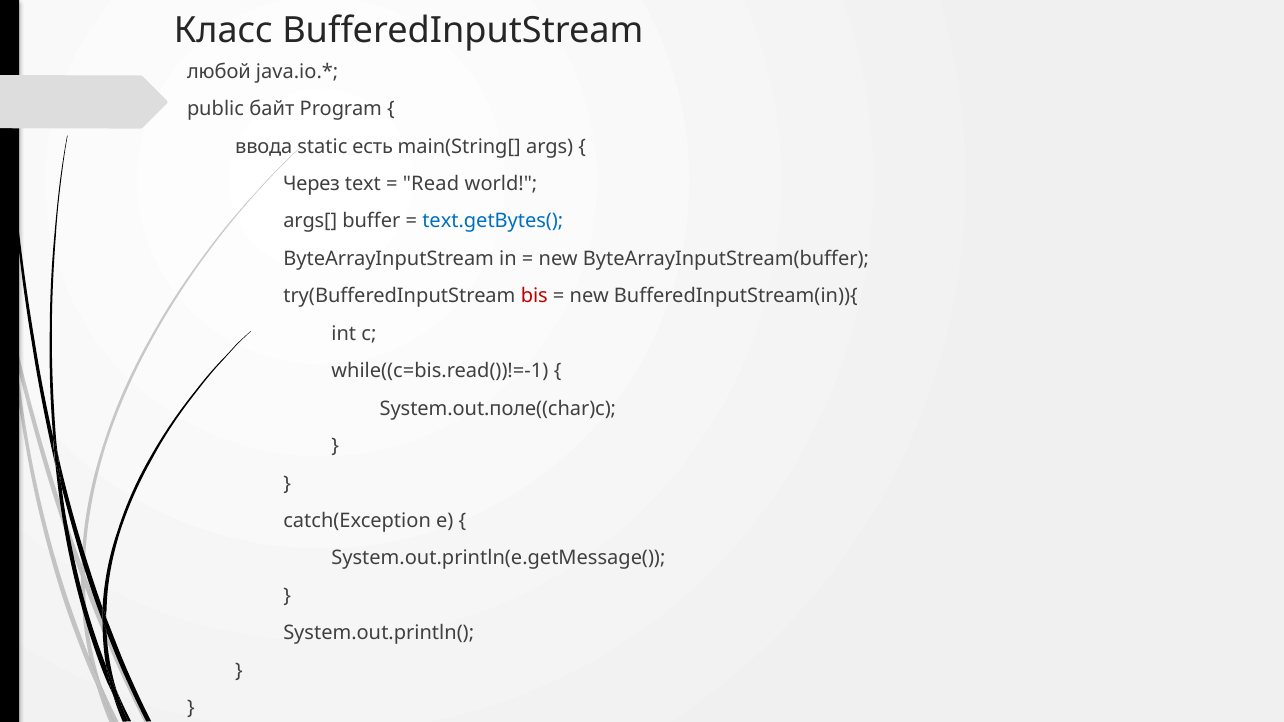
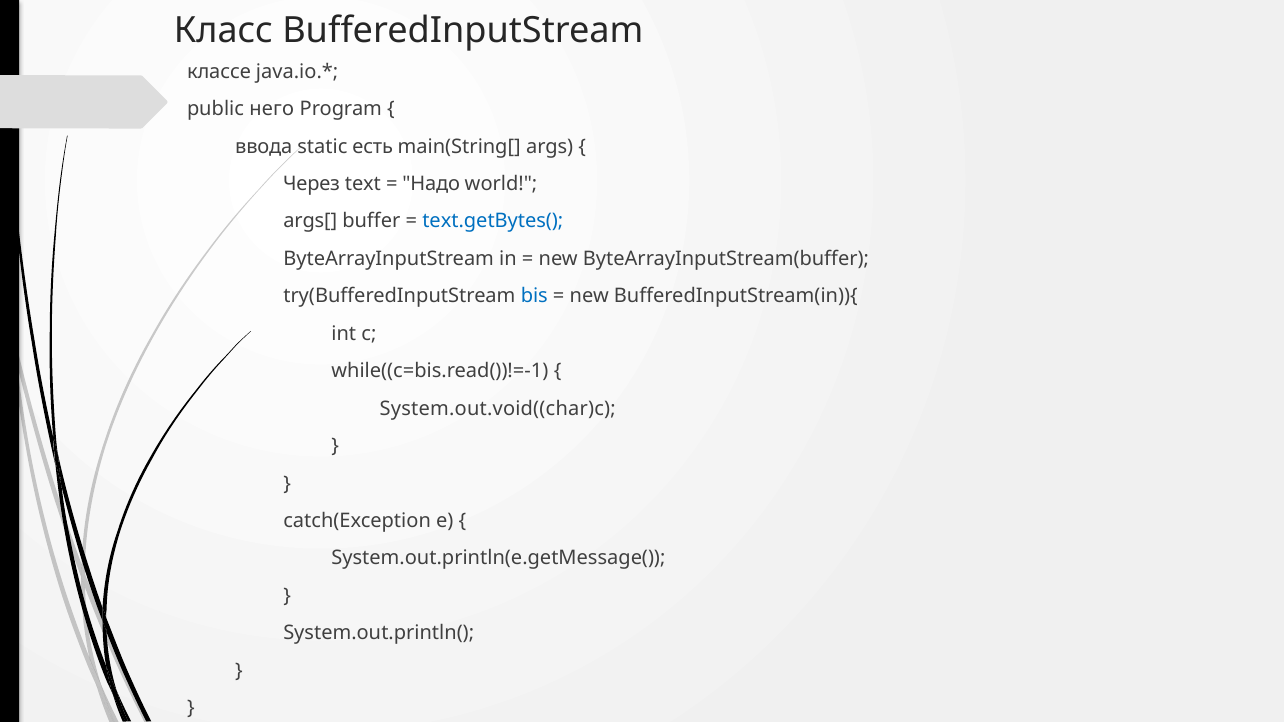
любой: любой -> классе (219, 72)
байт: байт -> него (272, 109)
Read: Read -> Надо (431, 184)
bis colour: red -> blue (534, 296)
System.out.поле((char)c: System.out.поле((char)c -> System.out.void((char)c (498, 409)
